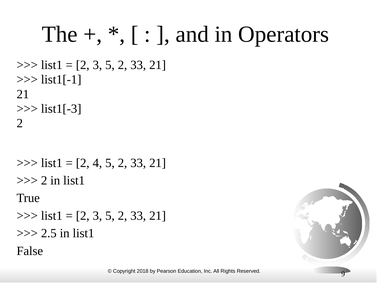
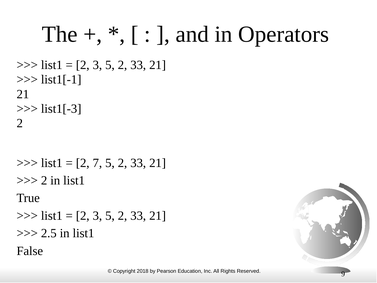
4: 4 -> 7 (97, 163)
